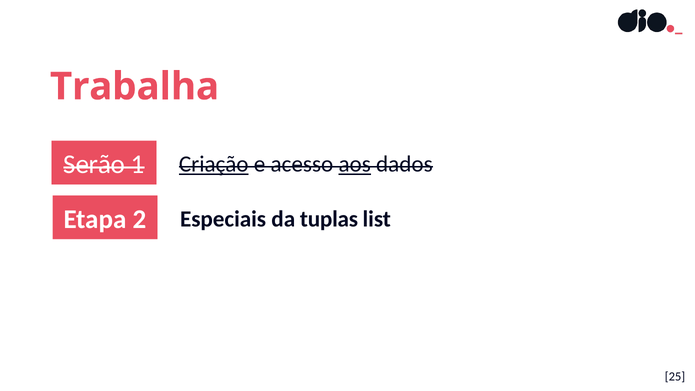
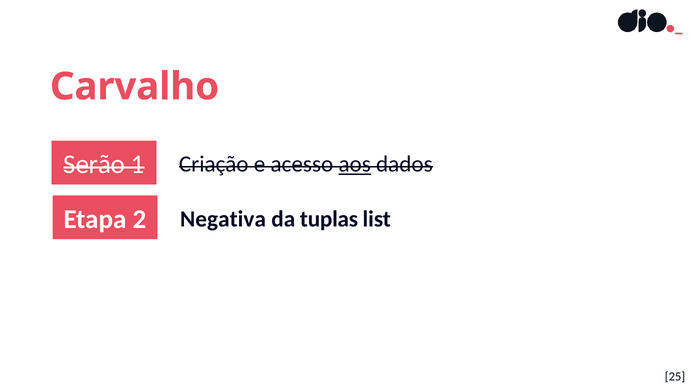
Trabalha: Trabalha -> Carvalho (135, 87)
Criação underline: present -> none (214, 164)
Especiais: Especiais -> Negativa (223, 219)
